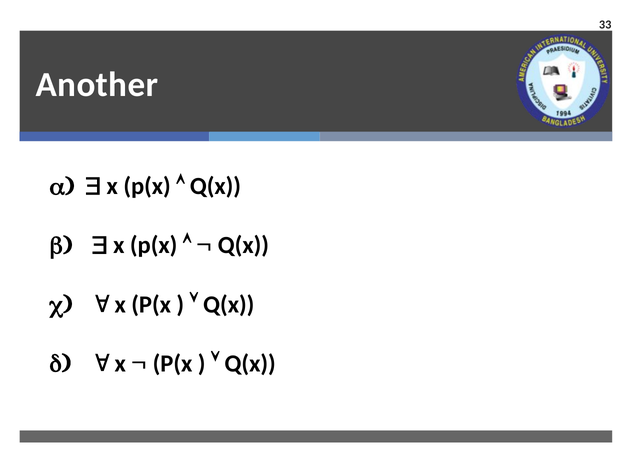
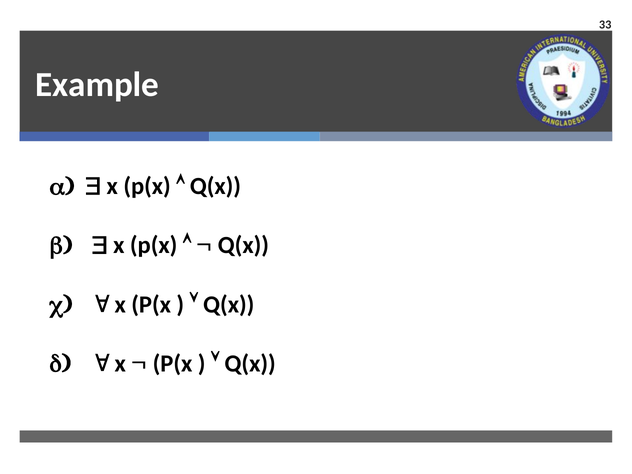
Another: Another -> Example (97, 84)
